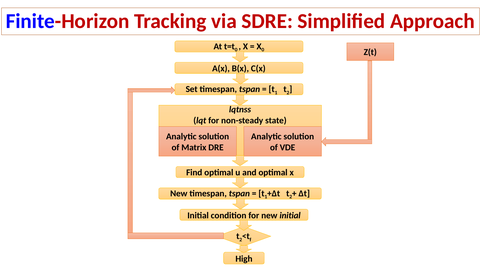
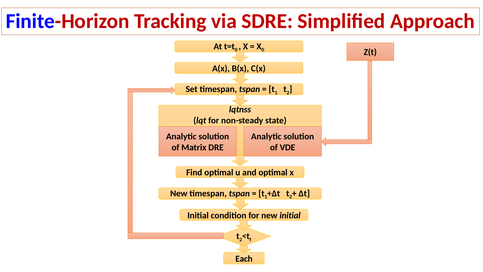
High: High -> Each (244, 258)
